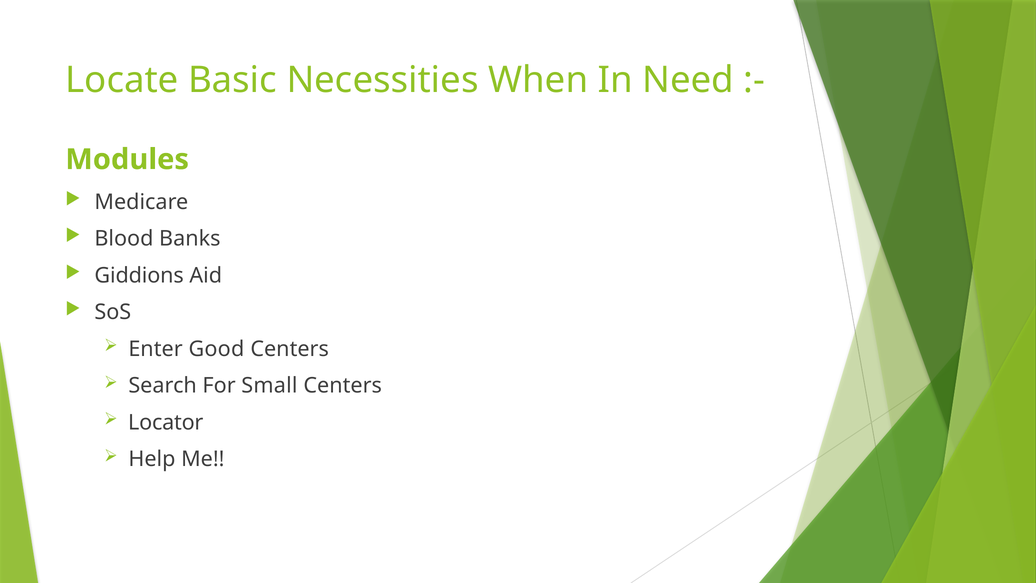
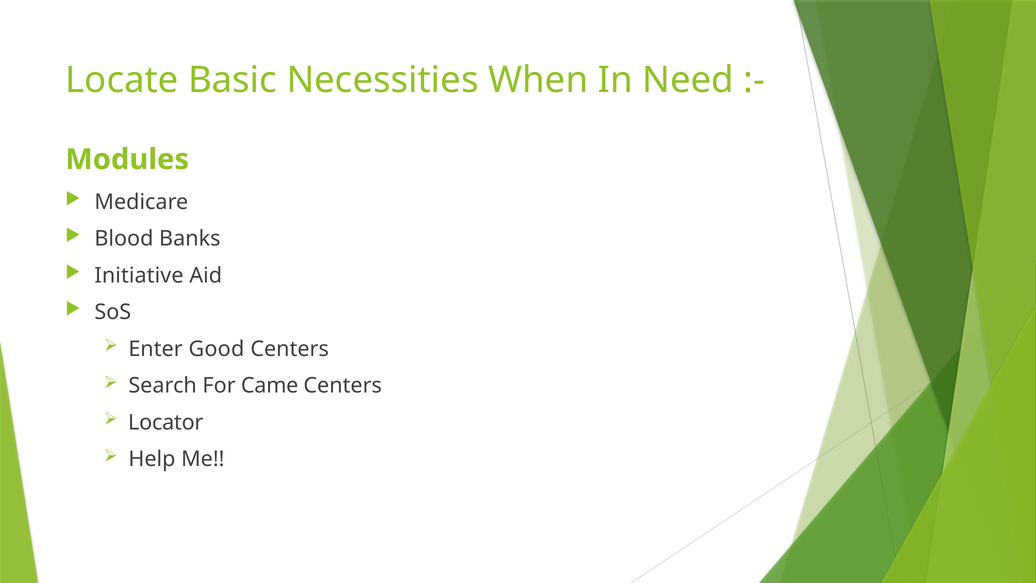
Giddions: Giddions -> Initiative (139, 275)
Small: Small -> Came (270, 385)
